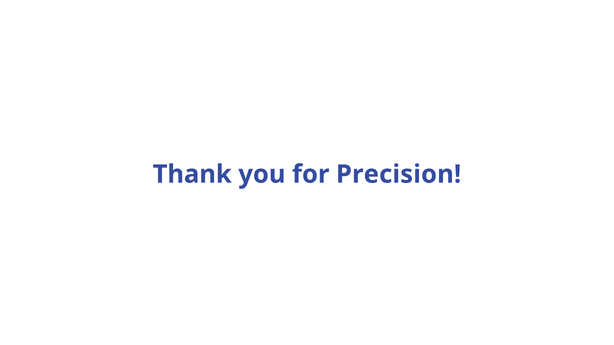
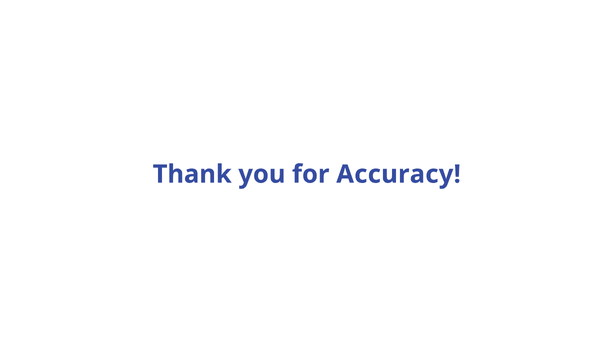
Precision: Precision -> Accuracy (399, 174)
